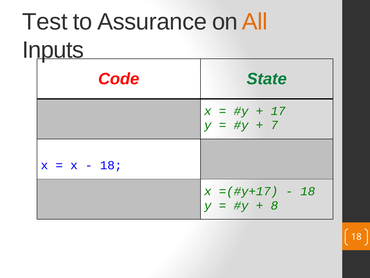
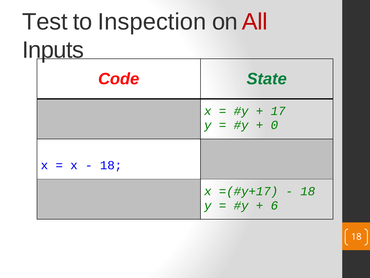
Assurance: Assurance -> Inspection (152, 22)
All colour: orange -> red (255, 22)
7: 7 -> 0 (274, 125)
8: 8 -> 6 (274, 205)
